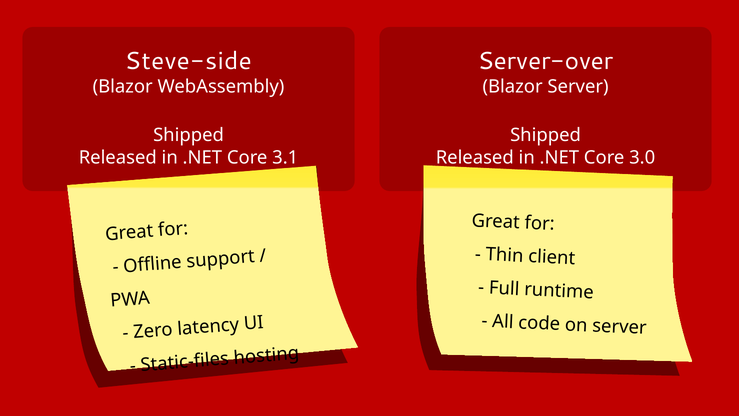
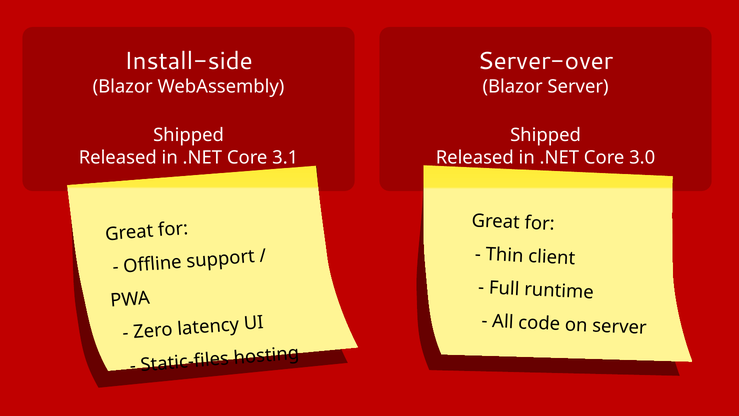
Steve-side: Steve-side -> Install-side (189, 61)
